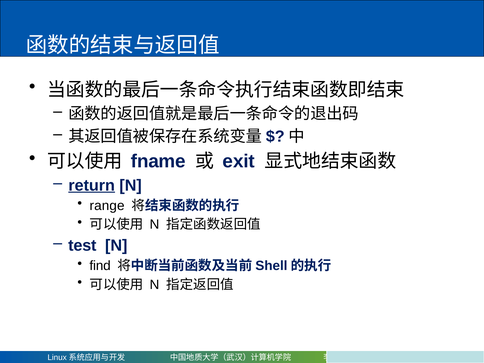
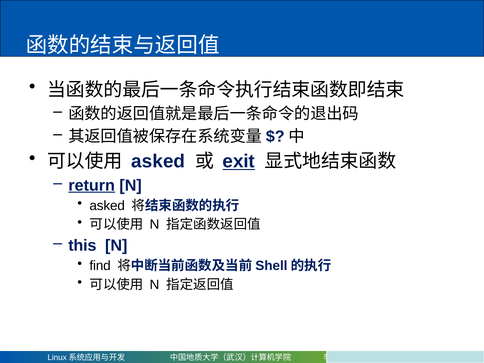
fname: fname -> asked (158, 161)
exit underline: none -> present (239, 161)
range: range -> asked (107, 206)
test: test -> this (82, 246)
